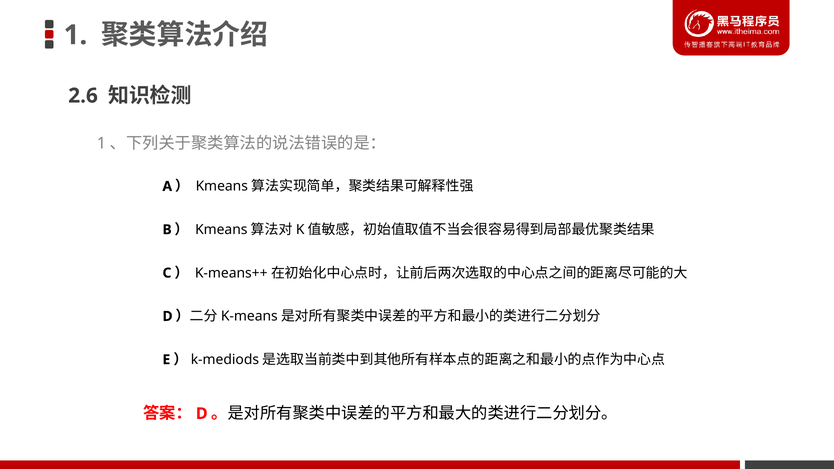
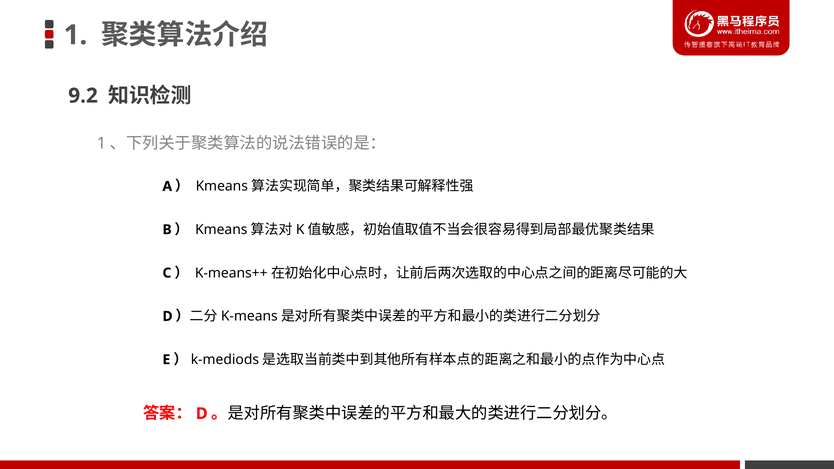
2.6: 2.6 -> 9.2 (83, 96)
